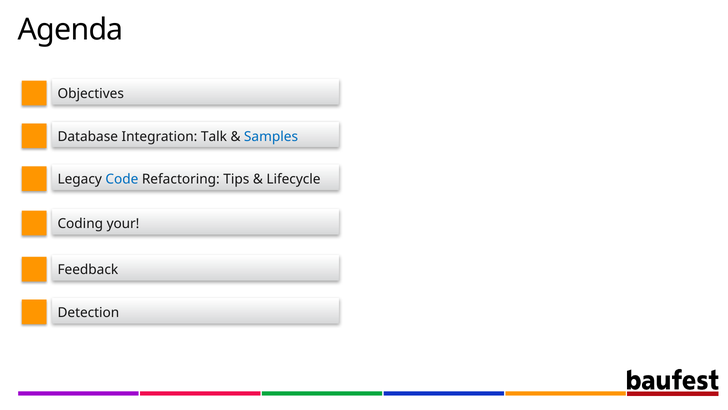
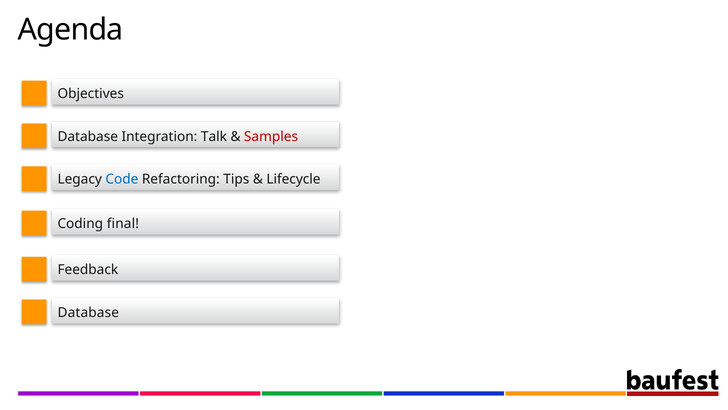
Samples colour: blue -> red (271, 136)
your: your -> final (123, 224)
Detection: Detection -> Database (88, 312)
